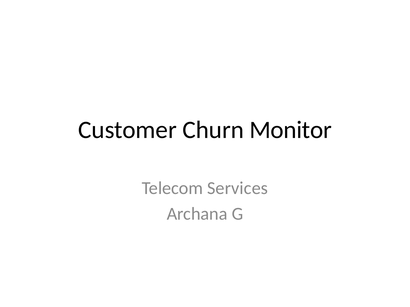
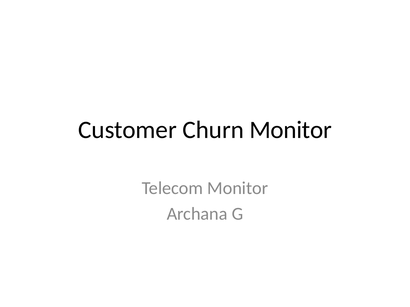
Telecom Services: Services -> Monitor (238, 189)
